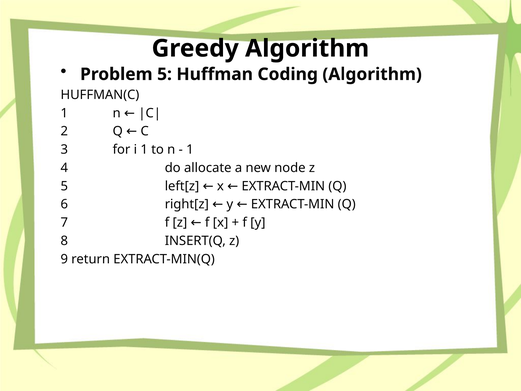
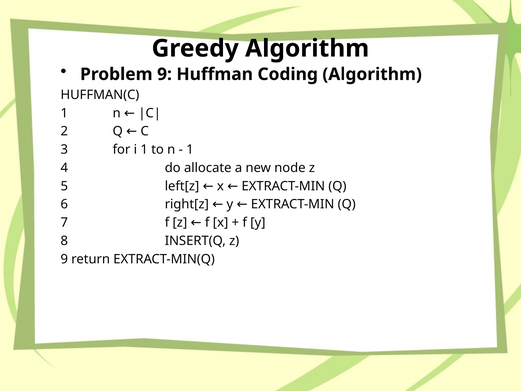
Problem 5: 5 -> 9 (164, 74)
